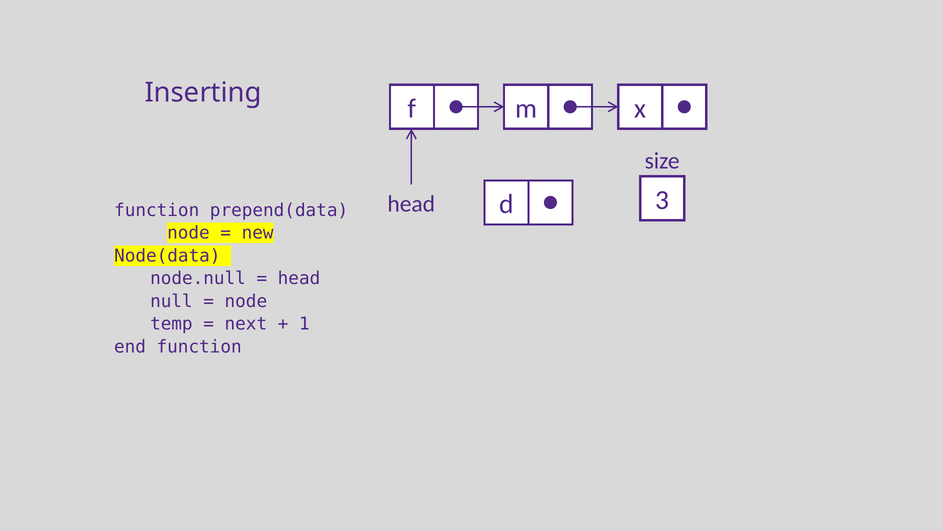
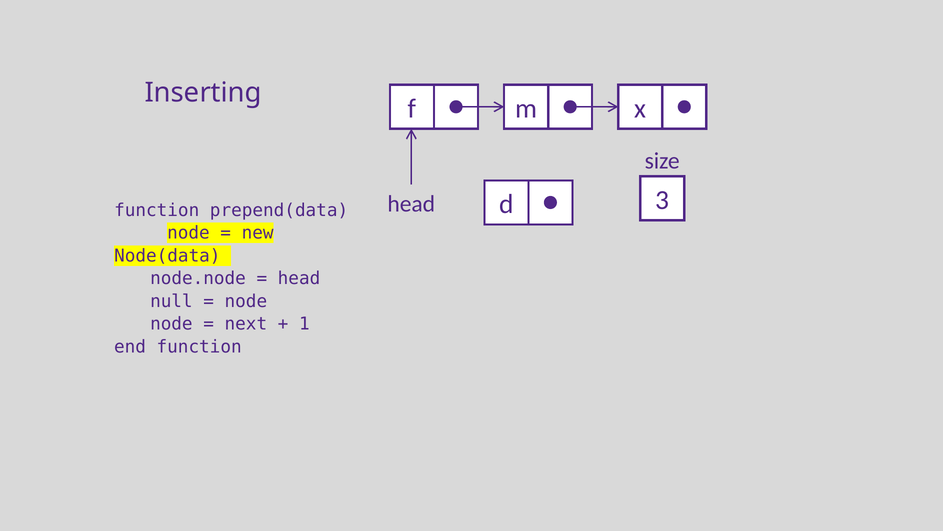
node.null: node.null -> node.node (198, 278)
temp: temp -> node (171, 324)
